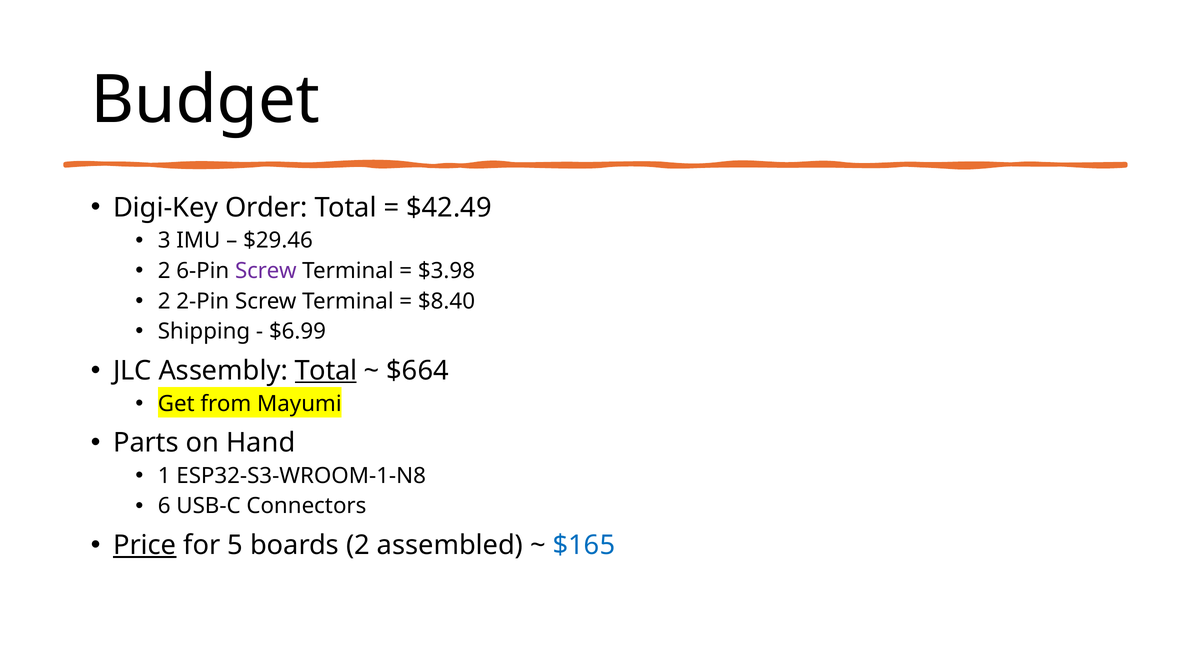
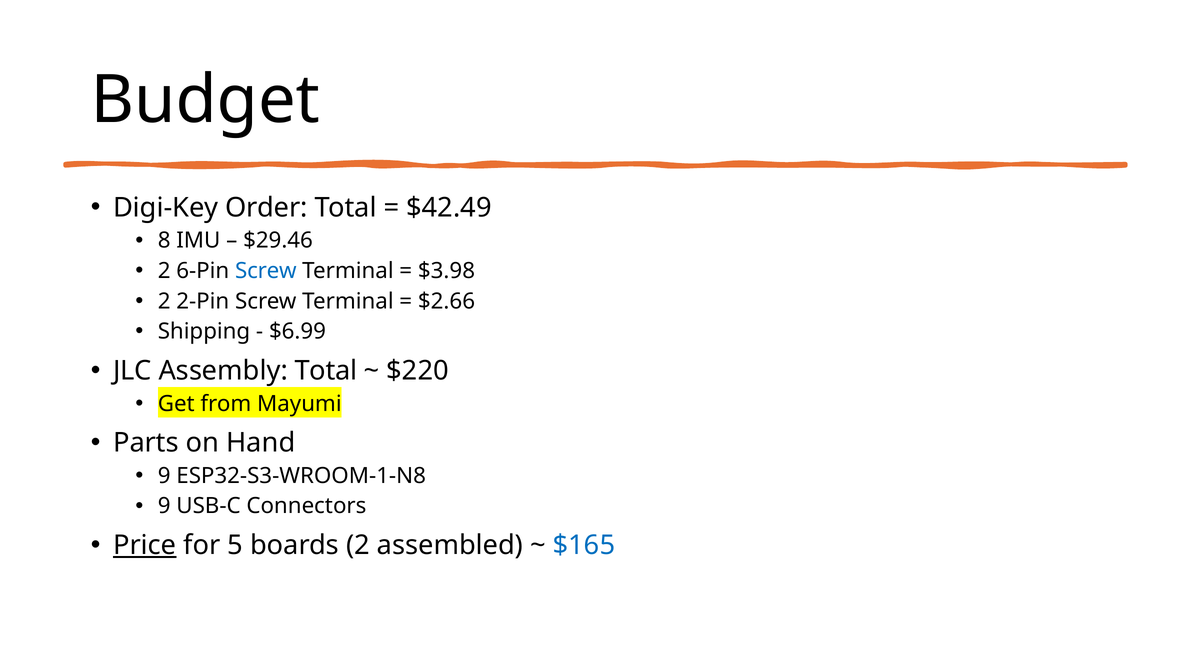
3: 3 -> 8 (164, 240)
Screw colour: purple -> blue (266, 271)
$8.40: $8.40 -> $2.66 (446, 301)
Total underline: present -> none (326, 371)
$664: $664 -> $220 (418, 371)
1: 1 -> 9 (164, 476)
6: 6 -> 9 (164, 506)
